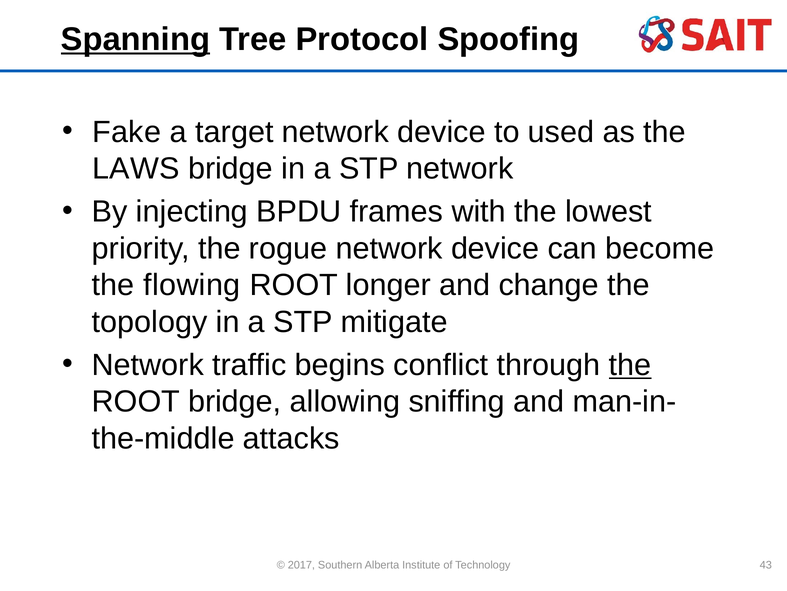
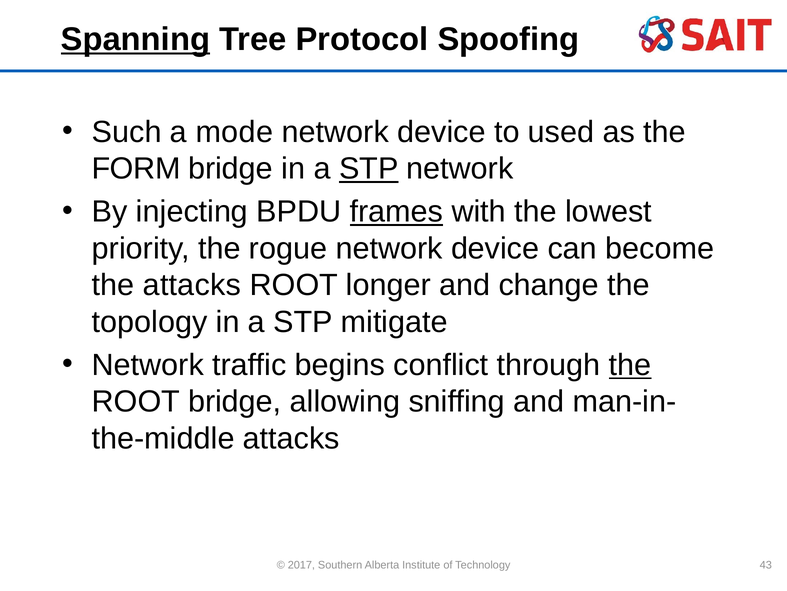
Fake: Fake -> Such (127, 132)
target: target -> mode (234, 132)
LAWS: LAWS -> FORM (136, 169)
STP underline: none -> present (369, 169)
frames underline: none -> present (396, 211)
the flowing: flowing -> attacks (192, 285)
